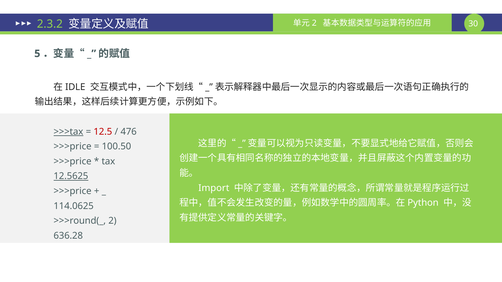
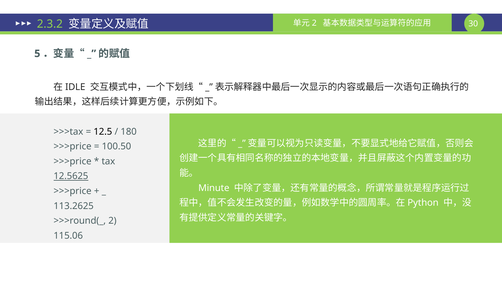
>>>tax underline: present -> none (68, 132)
12.5 colour: red -> black (103, 132)
476: 476 -> 180 (129, 132)
Import: Import -> Minute (214, 188)
114.0625: 114.0625 -> 113.2625 (74, 206)
636.28: 636.28 -> 115.06 (68, 236)
